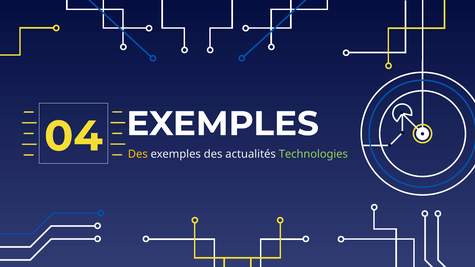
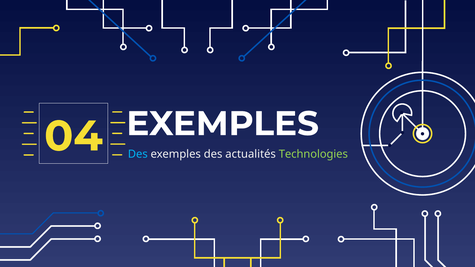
Des colour: yellow -> light blue (138, 154)
